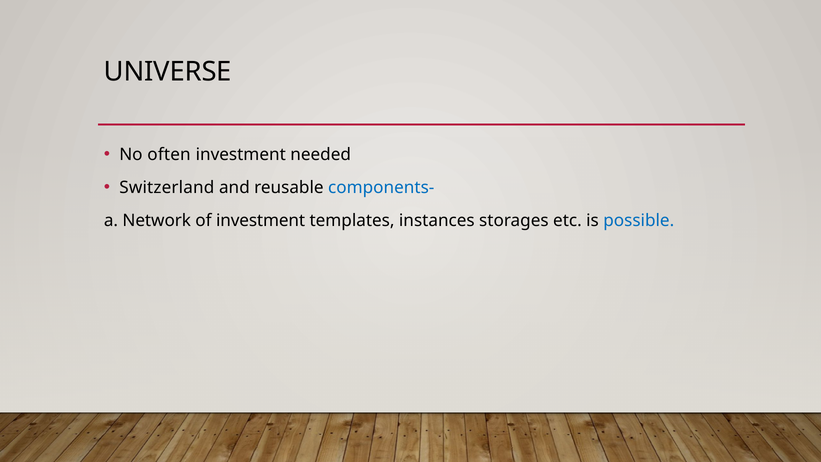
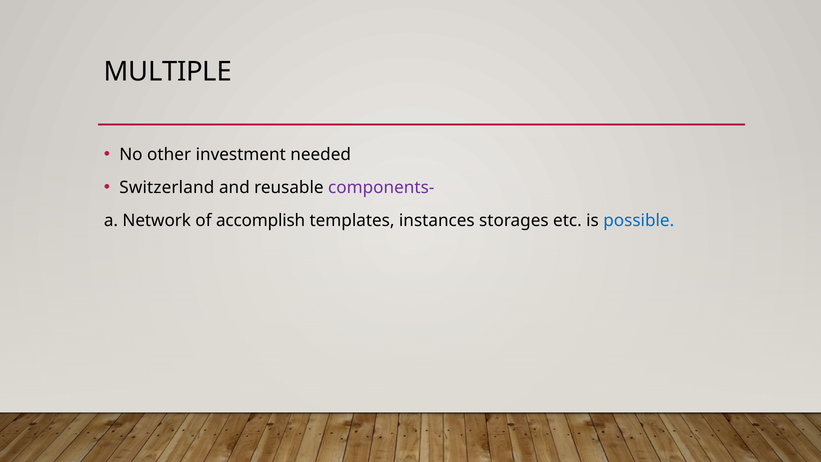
UNIVERSE: UNIVERSE -> MULTIPLE (168, 72)
often: often -> other (169, 154)
components- colour: blue -> purple (381, 188)
of investment: investment -> accomplish (261, 221)
